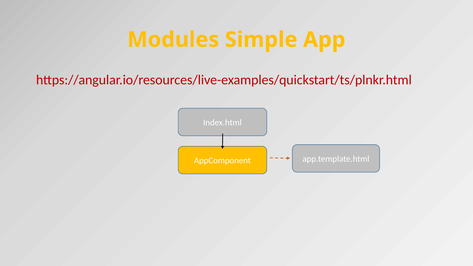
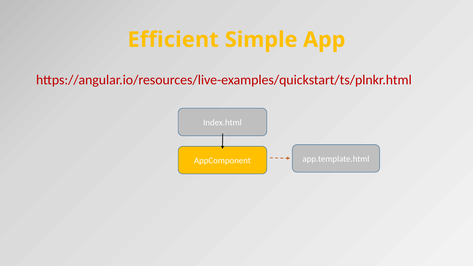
Modules: Modules -> Efficient (173, 40)
